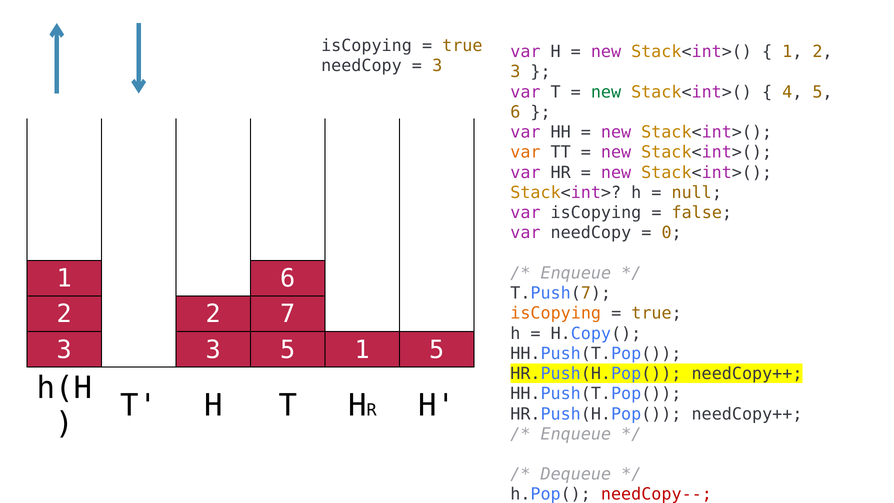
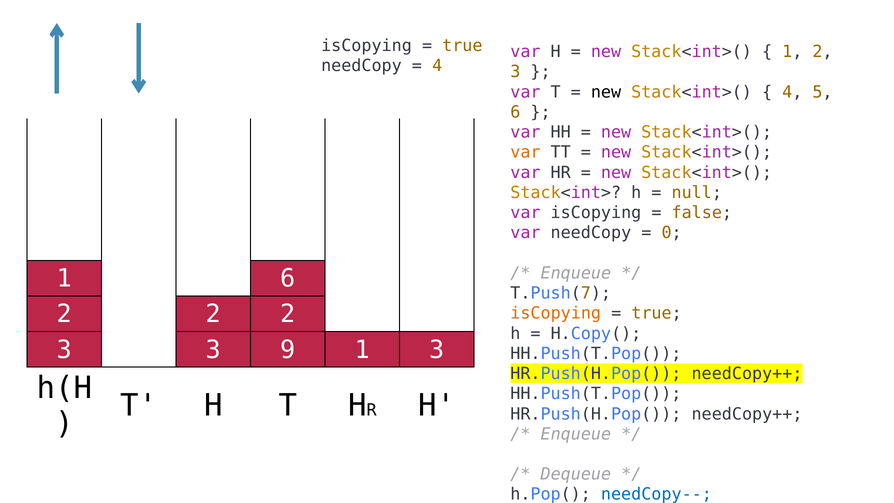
3: 3 -> 4 (437, 66)
new colour: green -> black (606, 92)
2 2 7: 7 -> 2 (288, 314)
3 5: 5 -> 9 (288, 350)
1 5: 5 -> 3 (437, 350)
needCopy-- colour: red -> blue (656, 494)
